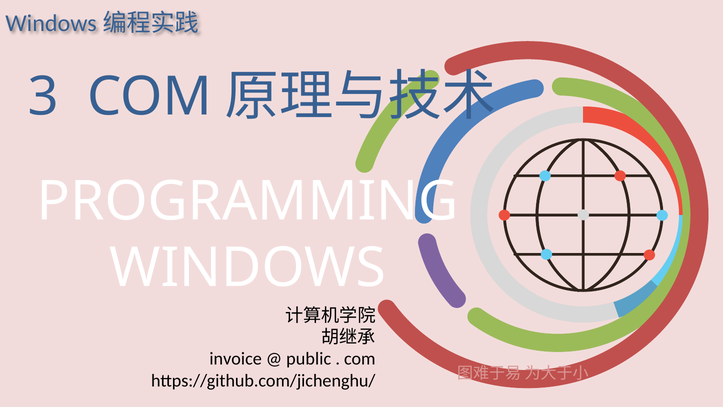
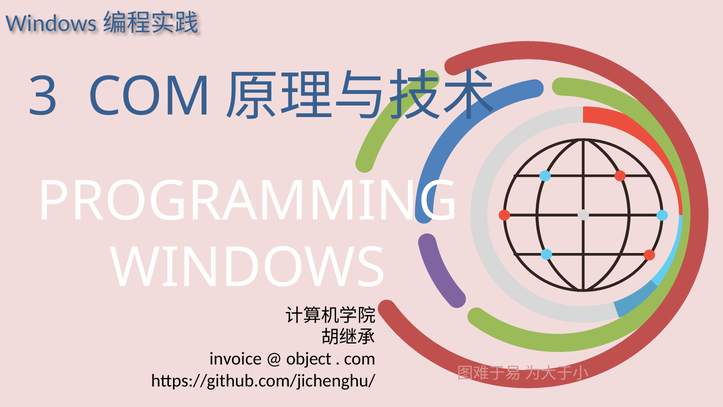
public: public -> object (309, 359)
